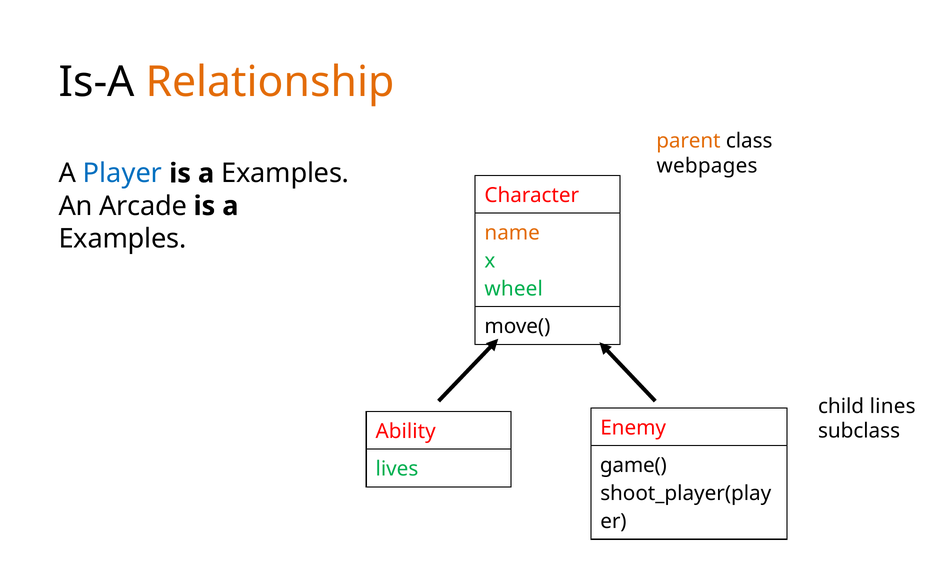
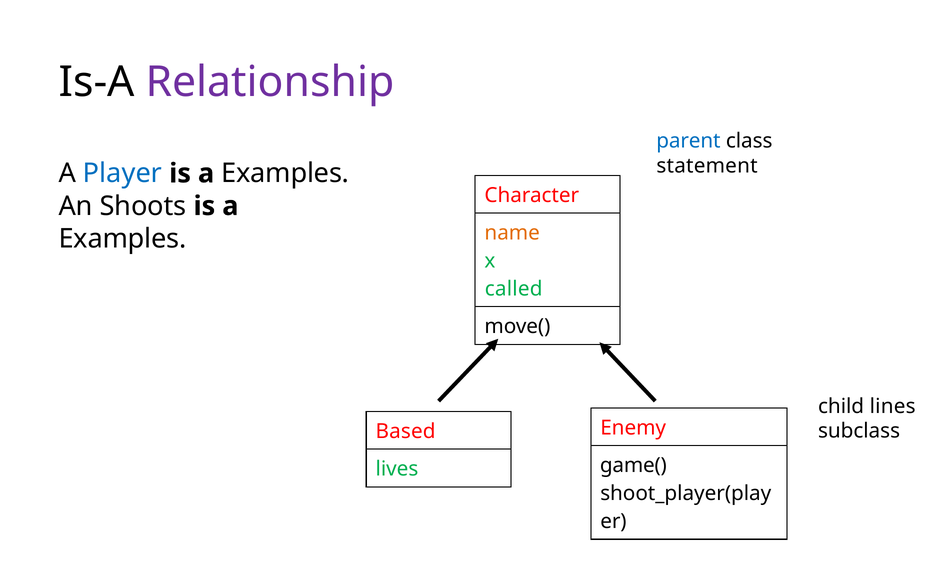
Relationship colour: orange -> purple (270, 82)
parent colour: orange -> blue (688, 141)
webpages: webpages -> statement (707, 166)
Arcade: Arcade -> Shoots (143, 206)
wheel: wheel -> called (514, 289)
Ability: Ability -> Based (406, 431)
